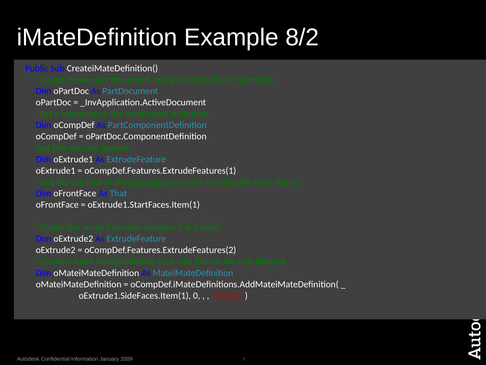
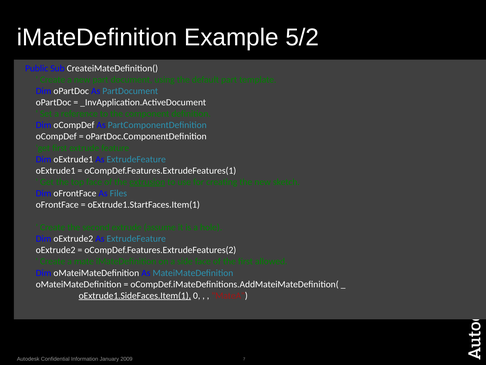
8/2: 8/2 -> 5/2 (302, 37)
That: That -> Files (118, 193)
oExtrude1.SideFaces.Item(1 underline: none -> present (135, 295)
